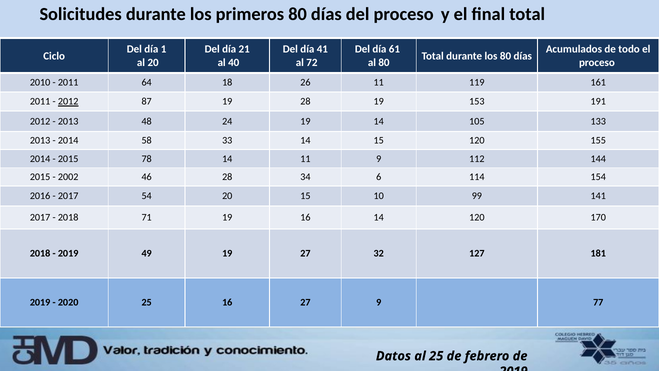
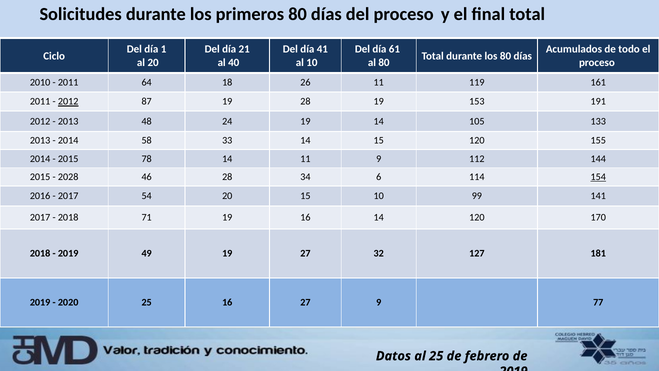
al 72: 72 -> 10 (312, 63)
2002: 2002 -> 2028 (68, 177)
154 underline: none -> present (598, 177)
